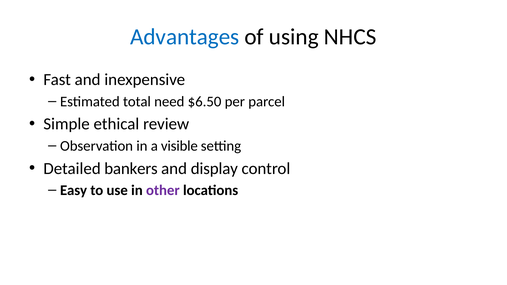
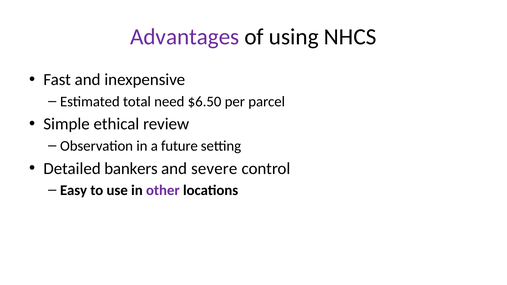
Advantages colour: blue -> purple (185, 37)
visible: visible -> future (179, 146)
display: display -> severe (214, 169)
